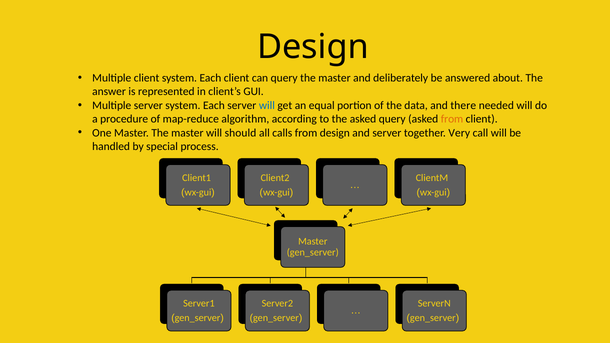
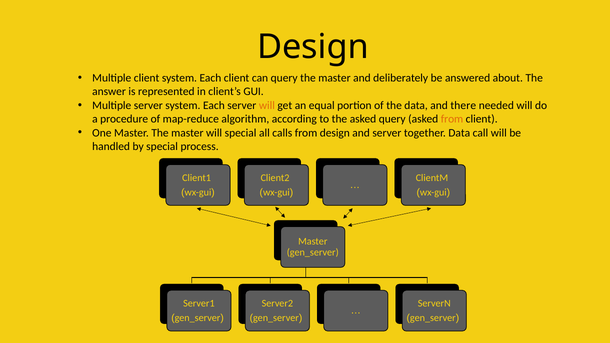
will colour: blue -> orange (267, 105)
will should: should -> special (241, 133)
together Very: Very -> Data (459, 133)
